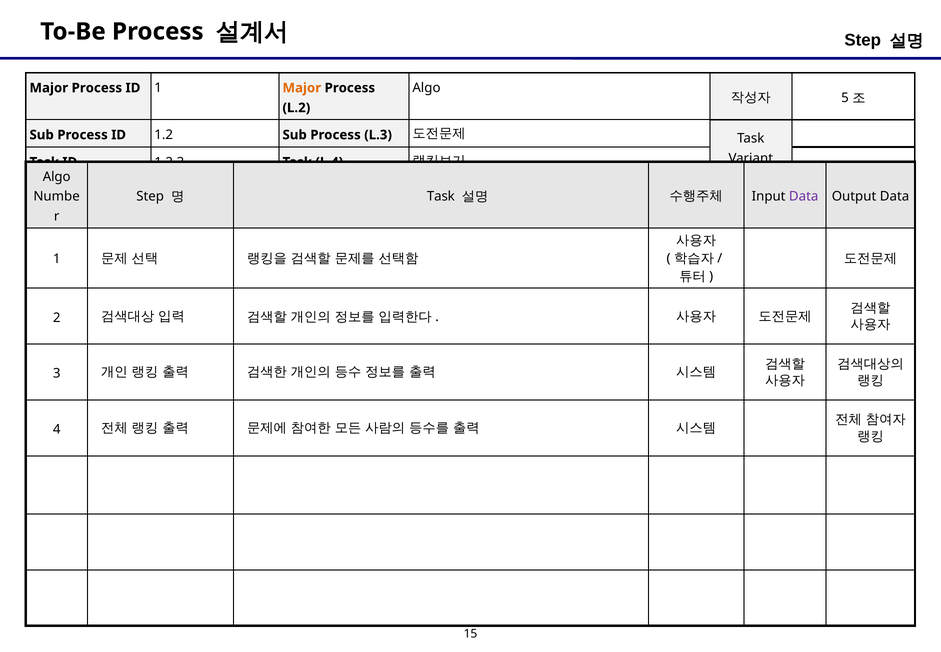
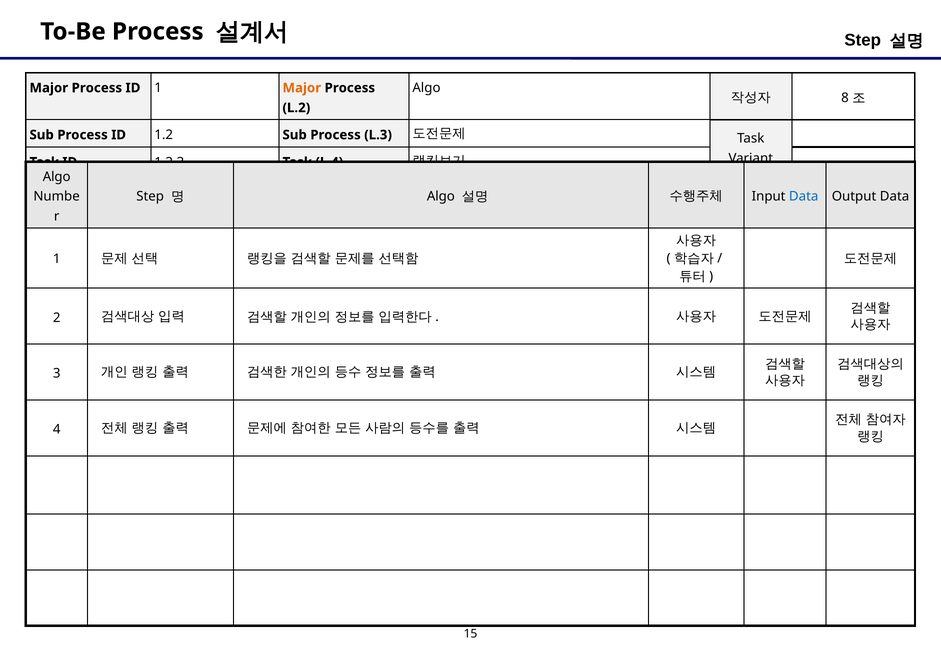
5: 5 -> 8 (845, 98)
Task: Task -> Algo (441, 196)
Data colour: purple -> blue (804, 196)
